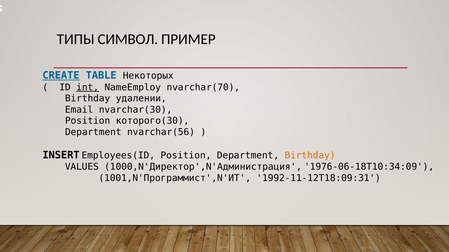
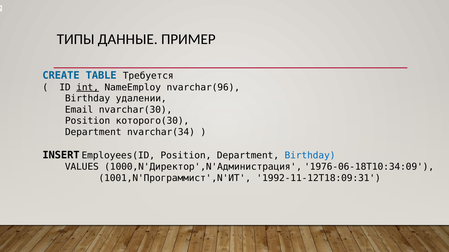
СИМВОЛ: СИМВОЛ -> ДАННЫЕ (128, 39)
CREATE underline: present -> none (61, 76)
Некоторых: Некоторых -> Требуется (148, 76)
nvarchar(70: nvarchar(70 -> nvarchar(96 (203, 87)
nvarchar(56: nvarchar(56 -> nvarchar(34 (161, 132)
Birthday colour: orange -> blue (310, 156)
